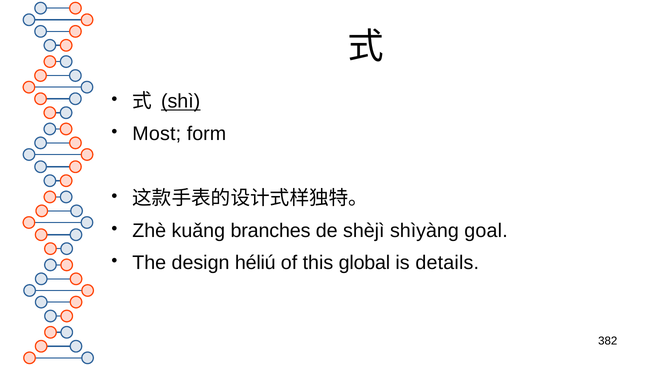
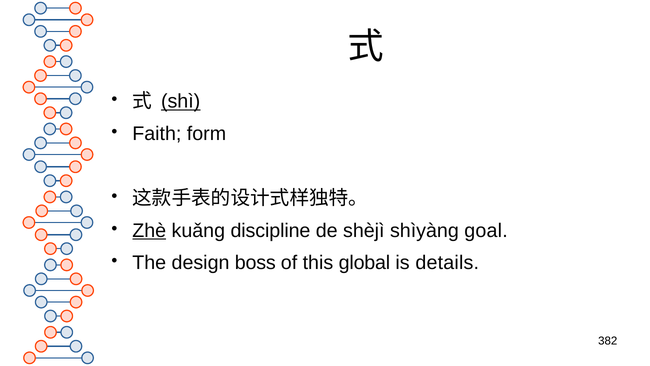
Most: Most -> Faith (157, 134)
Zhè underline: none -> present (149, 230)
branches: branches -> discipline (270, 230)
héliú: héliú -> boss (255, 263)
